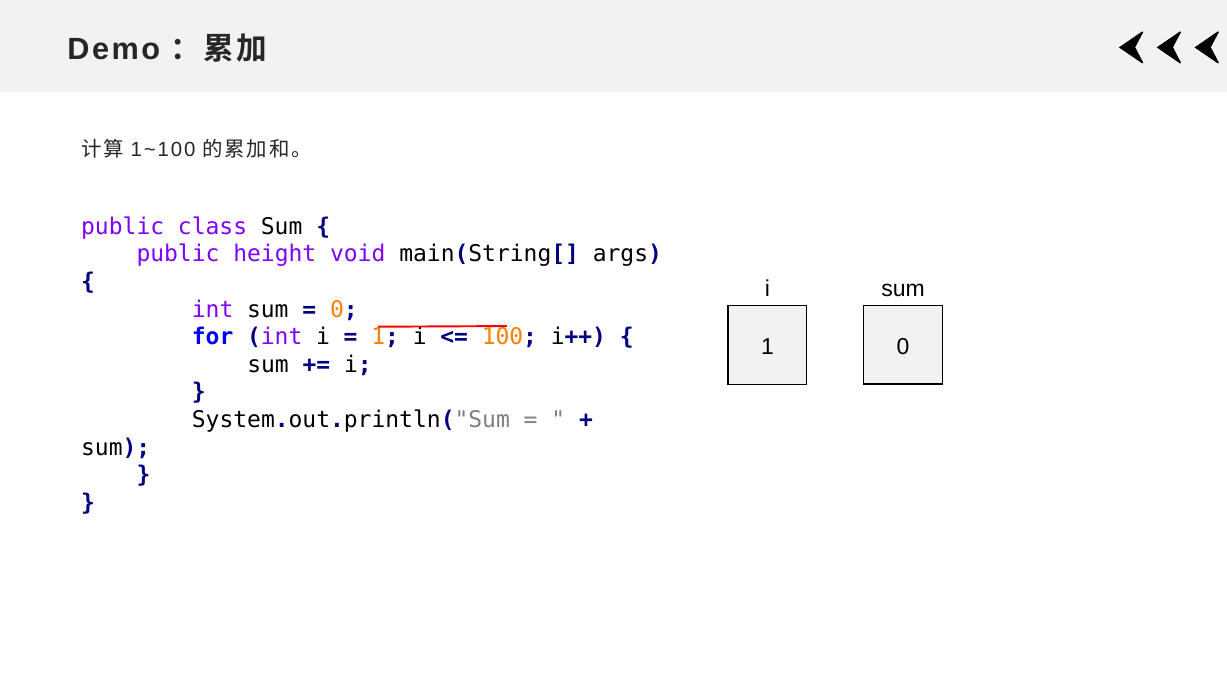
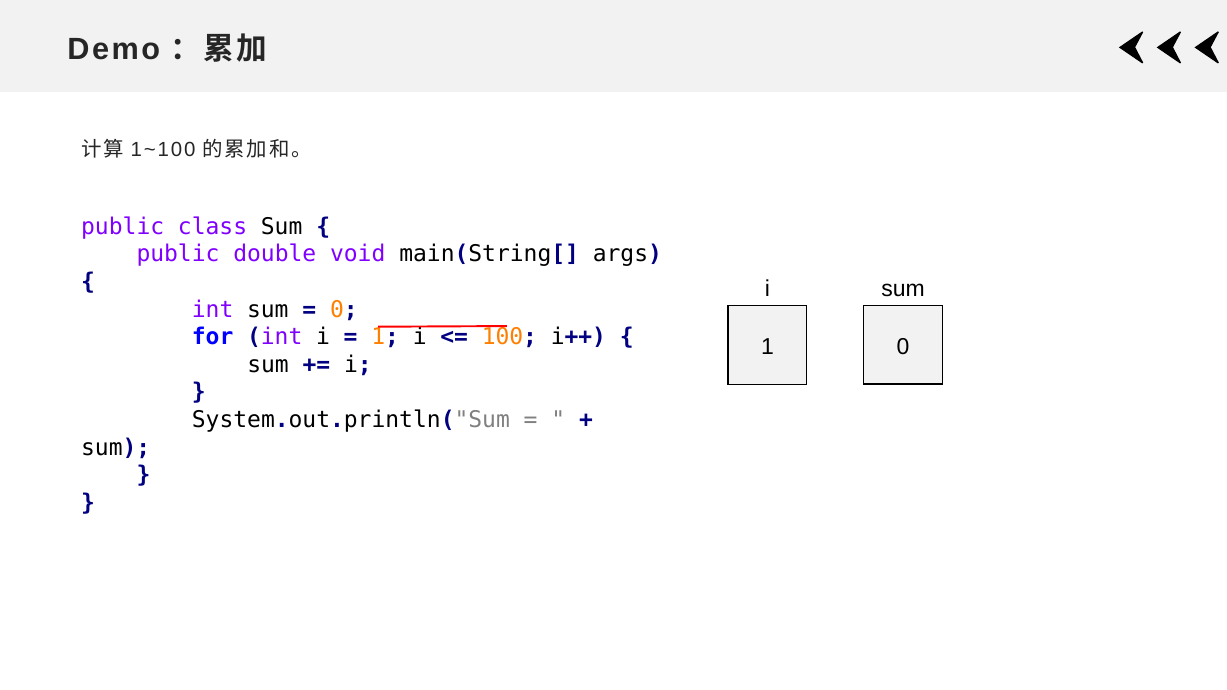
height: height -> double (275, 254)
